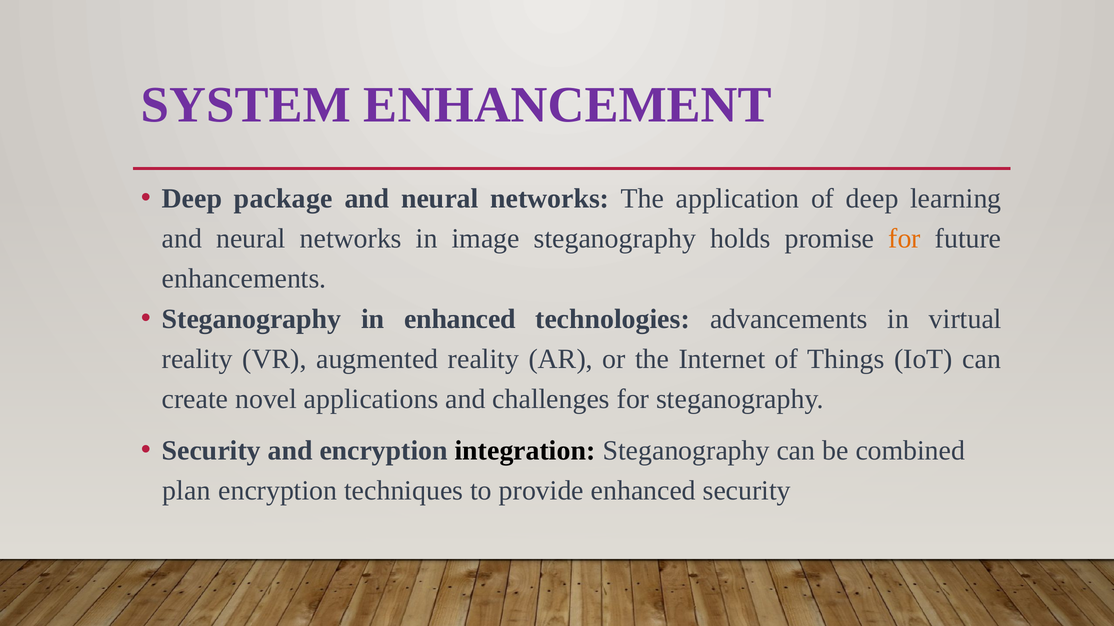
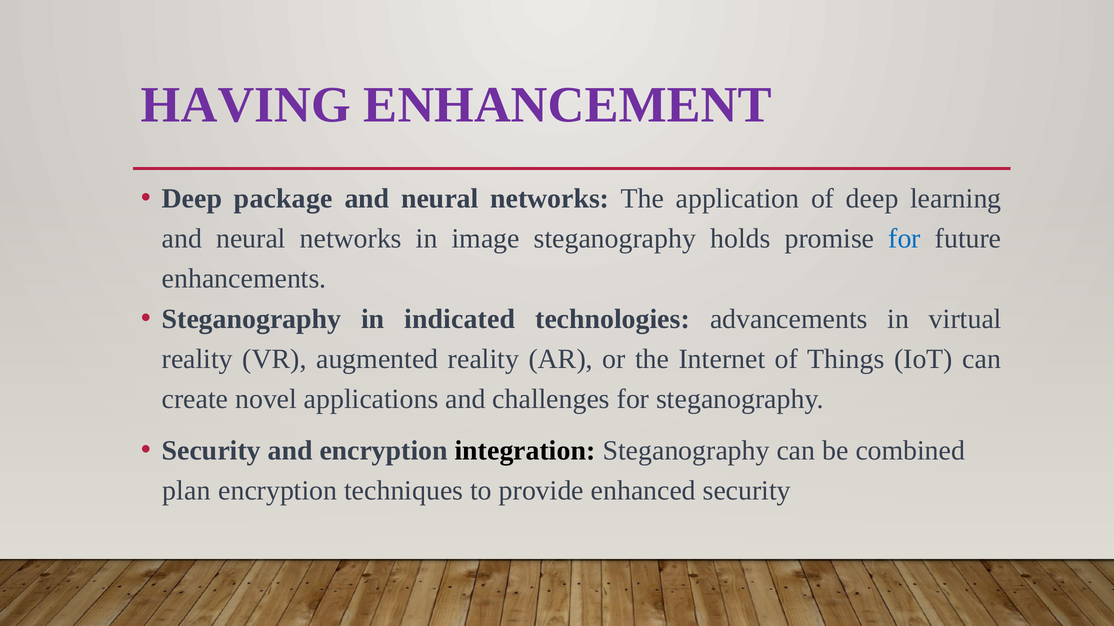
SYSTEM: SYSTEM -> HAVING (246, 105)
for colour: orange -> blue (905, 239)
in enhanced: enhanced -> indicated (460, 319)
